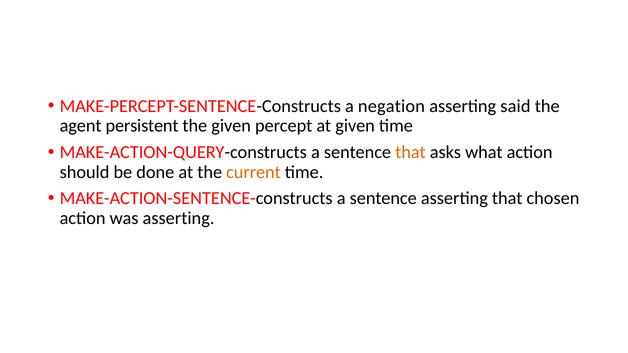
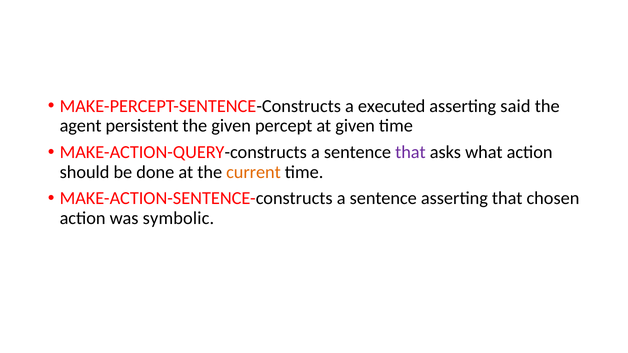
negation: negation -> executed (392, 106)
that colour: orange -> purple (410, 152)
was asserting: asserting -> symbolic (178, 218)
